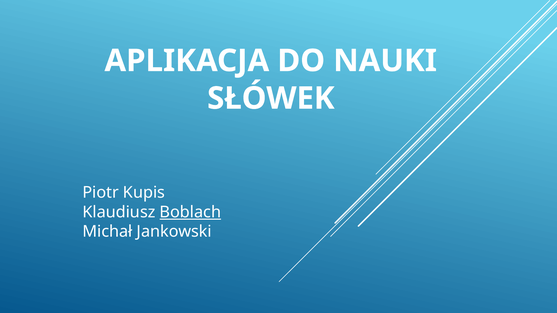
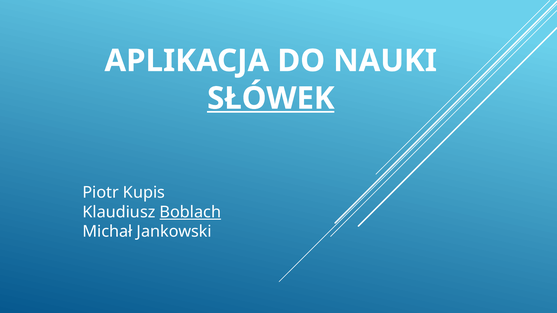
SŁÓWEK underline: none -> present (271, 98)
